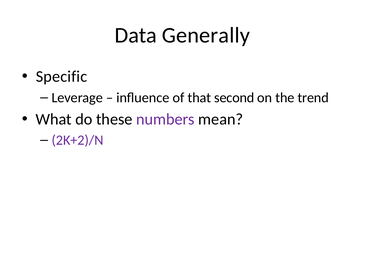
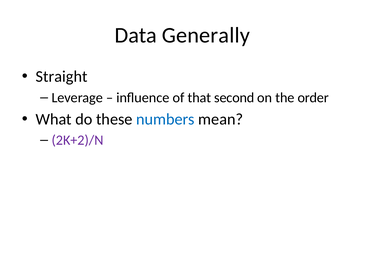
Specific: Specific -> Straight (62, 77)
trend: trend -> order (313, 98)
numbers colour: purple -> blue (165, 119)
